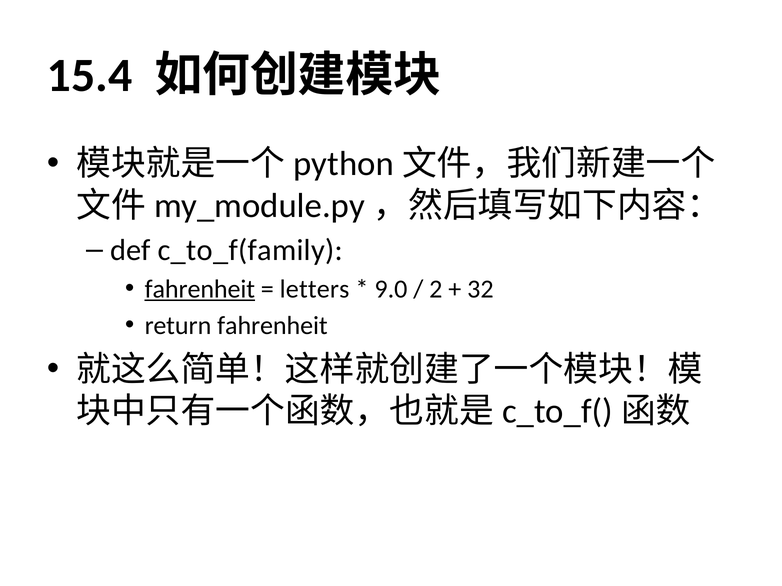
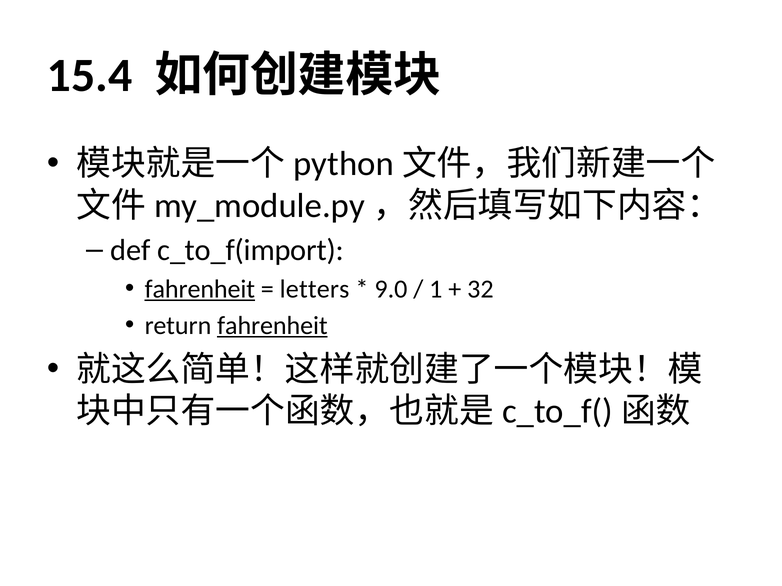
c_to_f(family: c_to_f(family -> c_to_f(import (251, 251)
2: 2 -> 1 (436, 289)
fahrenheit underline: none -> present (272, 326)
